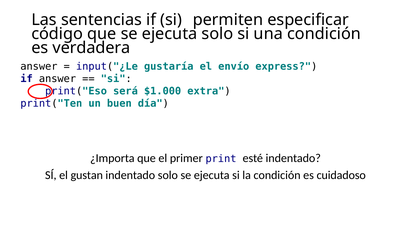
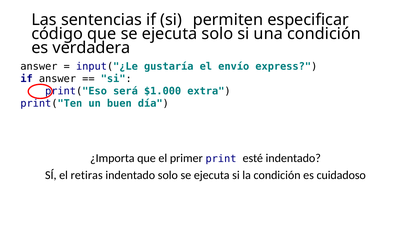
gustan: gustan -> retiras (87, 175)
